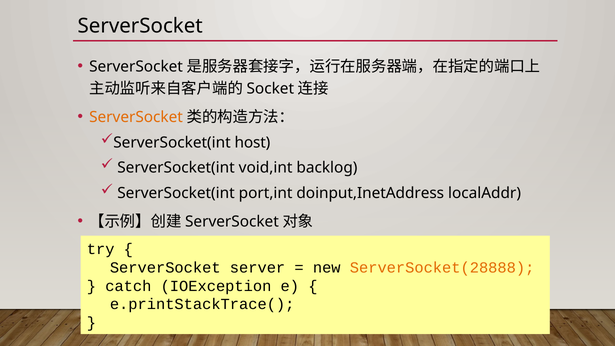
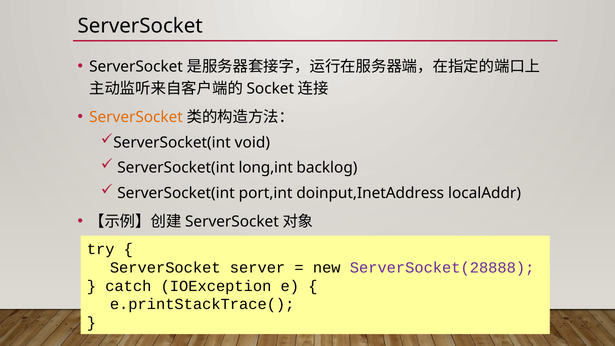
host: host -> void (252, 143)
void,int: void,int -> long,int (266, 168)
ServerSocket(28888 colour: orange -> purple (442, 267)
